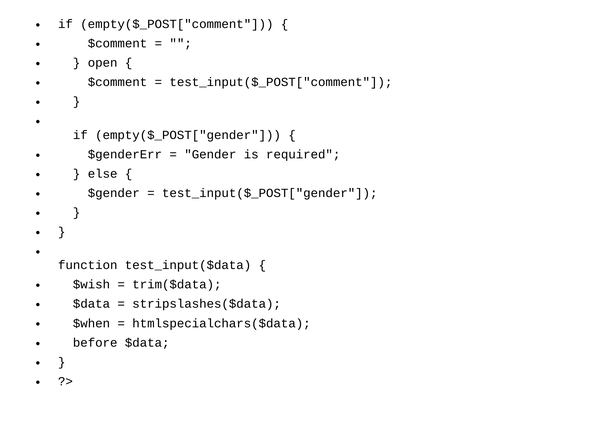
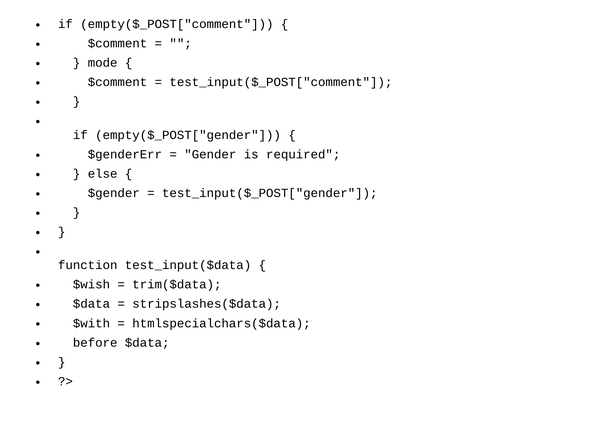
open: open -> mode (103, 63)
$when: $when -> $with (91, 323)
